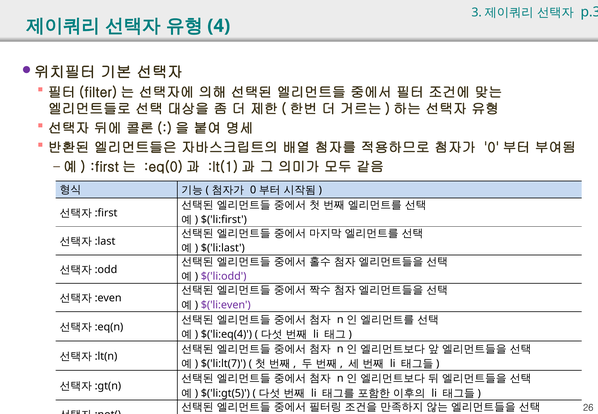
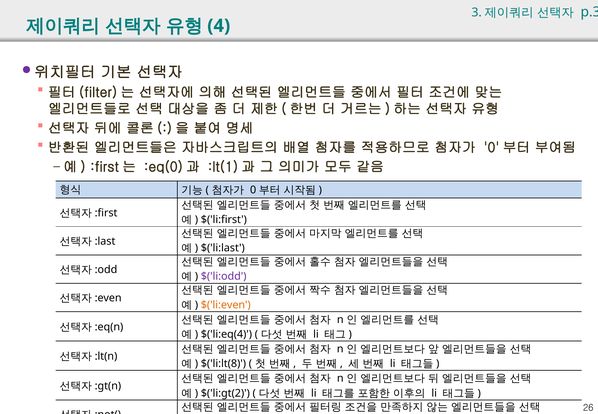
$('li:even colour: purple -> orange (226, 305)
$('li:lt(7: $('li:lt(7 -> $('li:lt(8 (223, 364)
$('li:gt(5: $('li:gt(5 -> $('li:gt(2 (225, 393)
